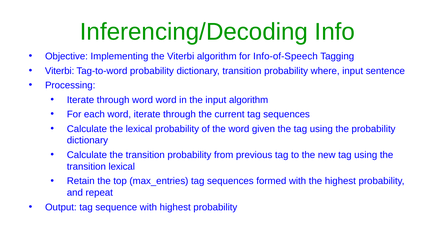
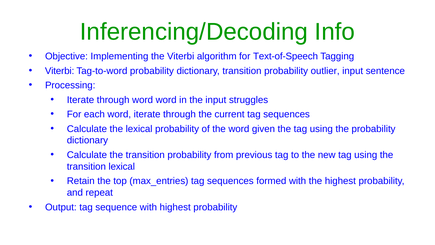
Info-of-Speech: Info-of-Speech -> Text-of-Speech (286, 56)
where: where -> outlier (325, 71)
input algorithm: algorithm -> struggles (249, 100)
